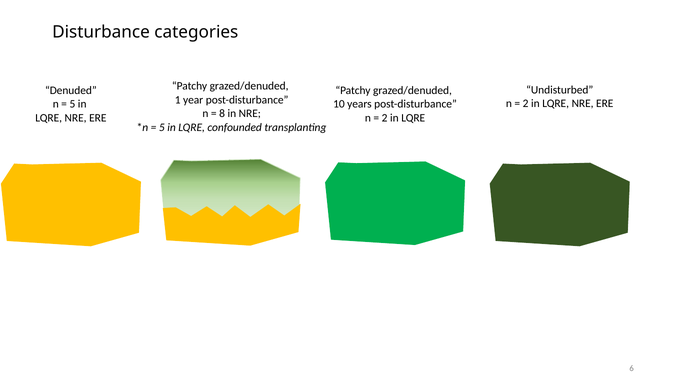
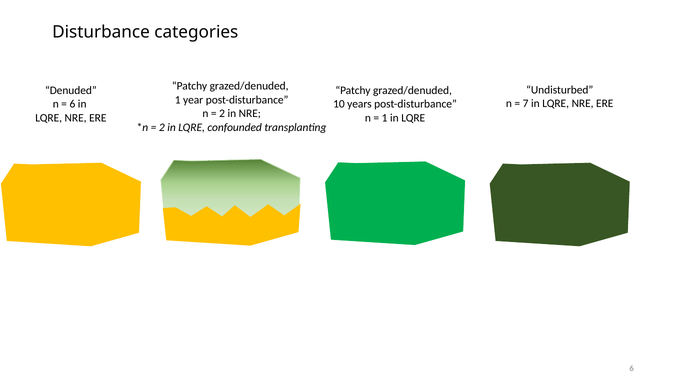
2: 2 -> 7 (526, 104)
5: 5 -> 6 (72, 104)
8: 8 -> 2 (222, 114)
2: 2 -> 1 (385, 118)
5: 5 -> 2 (162, 127)
